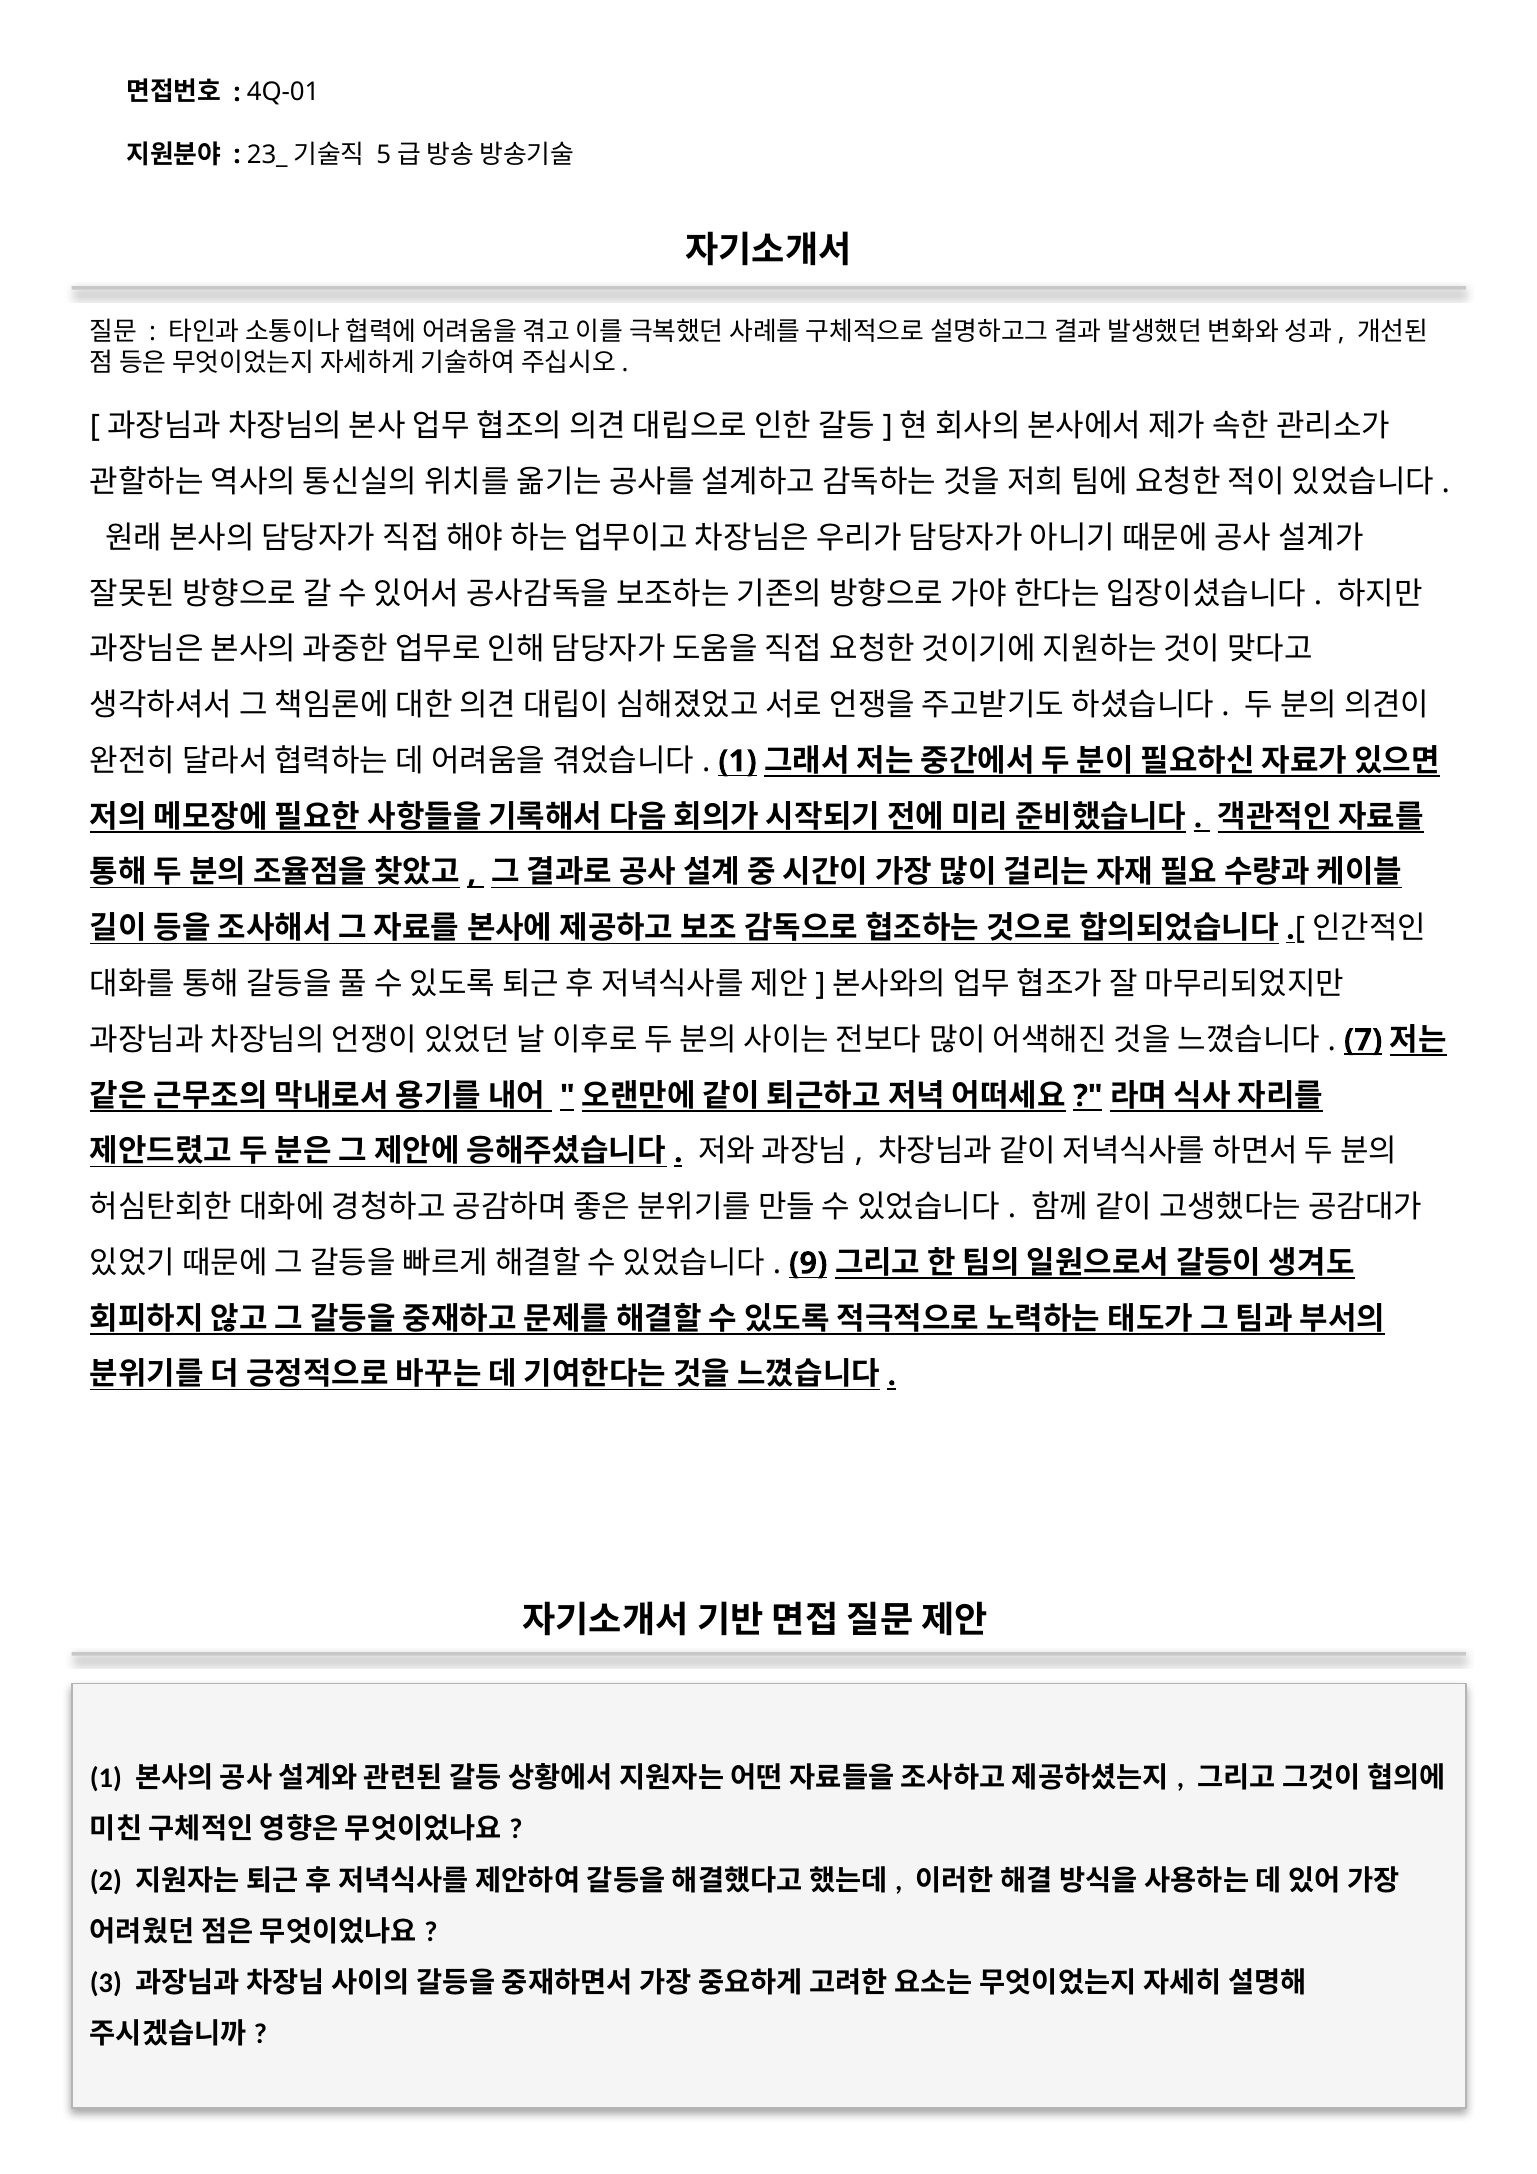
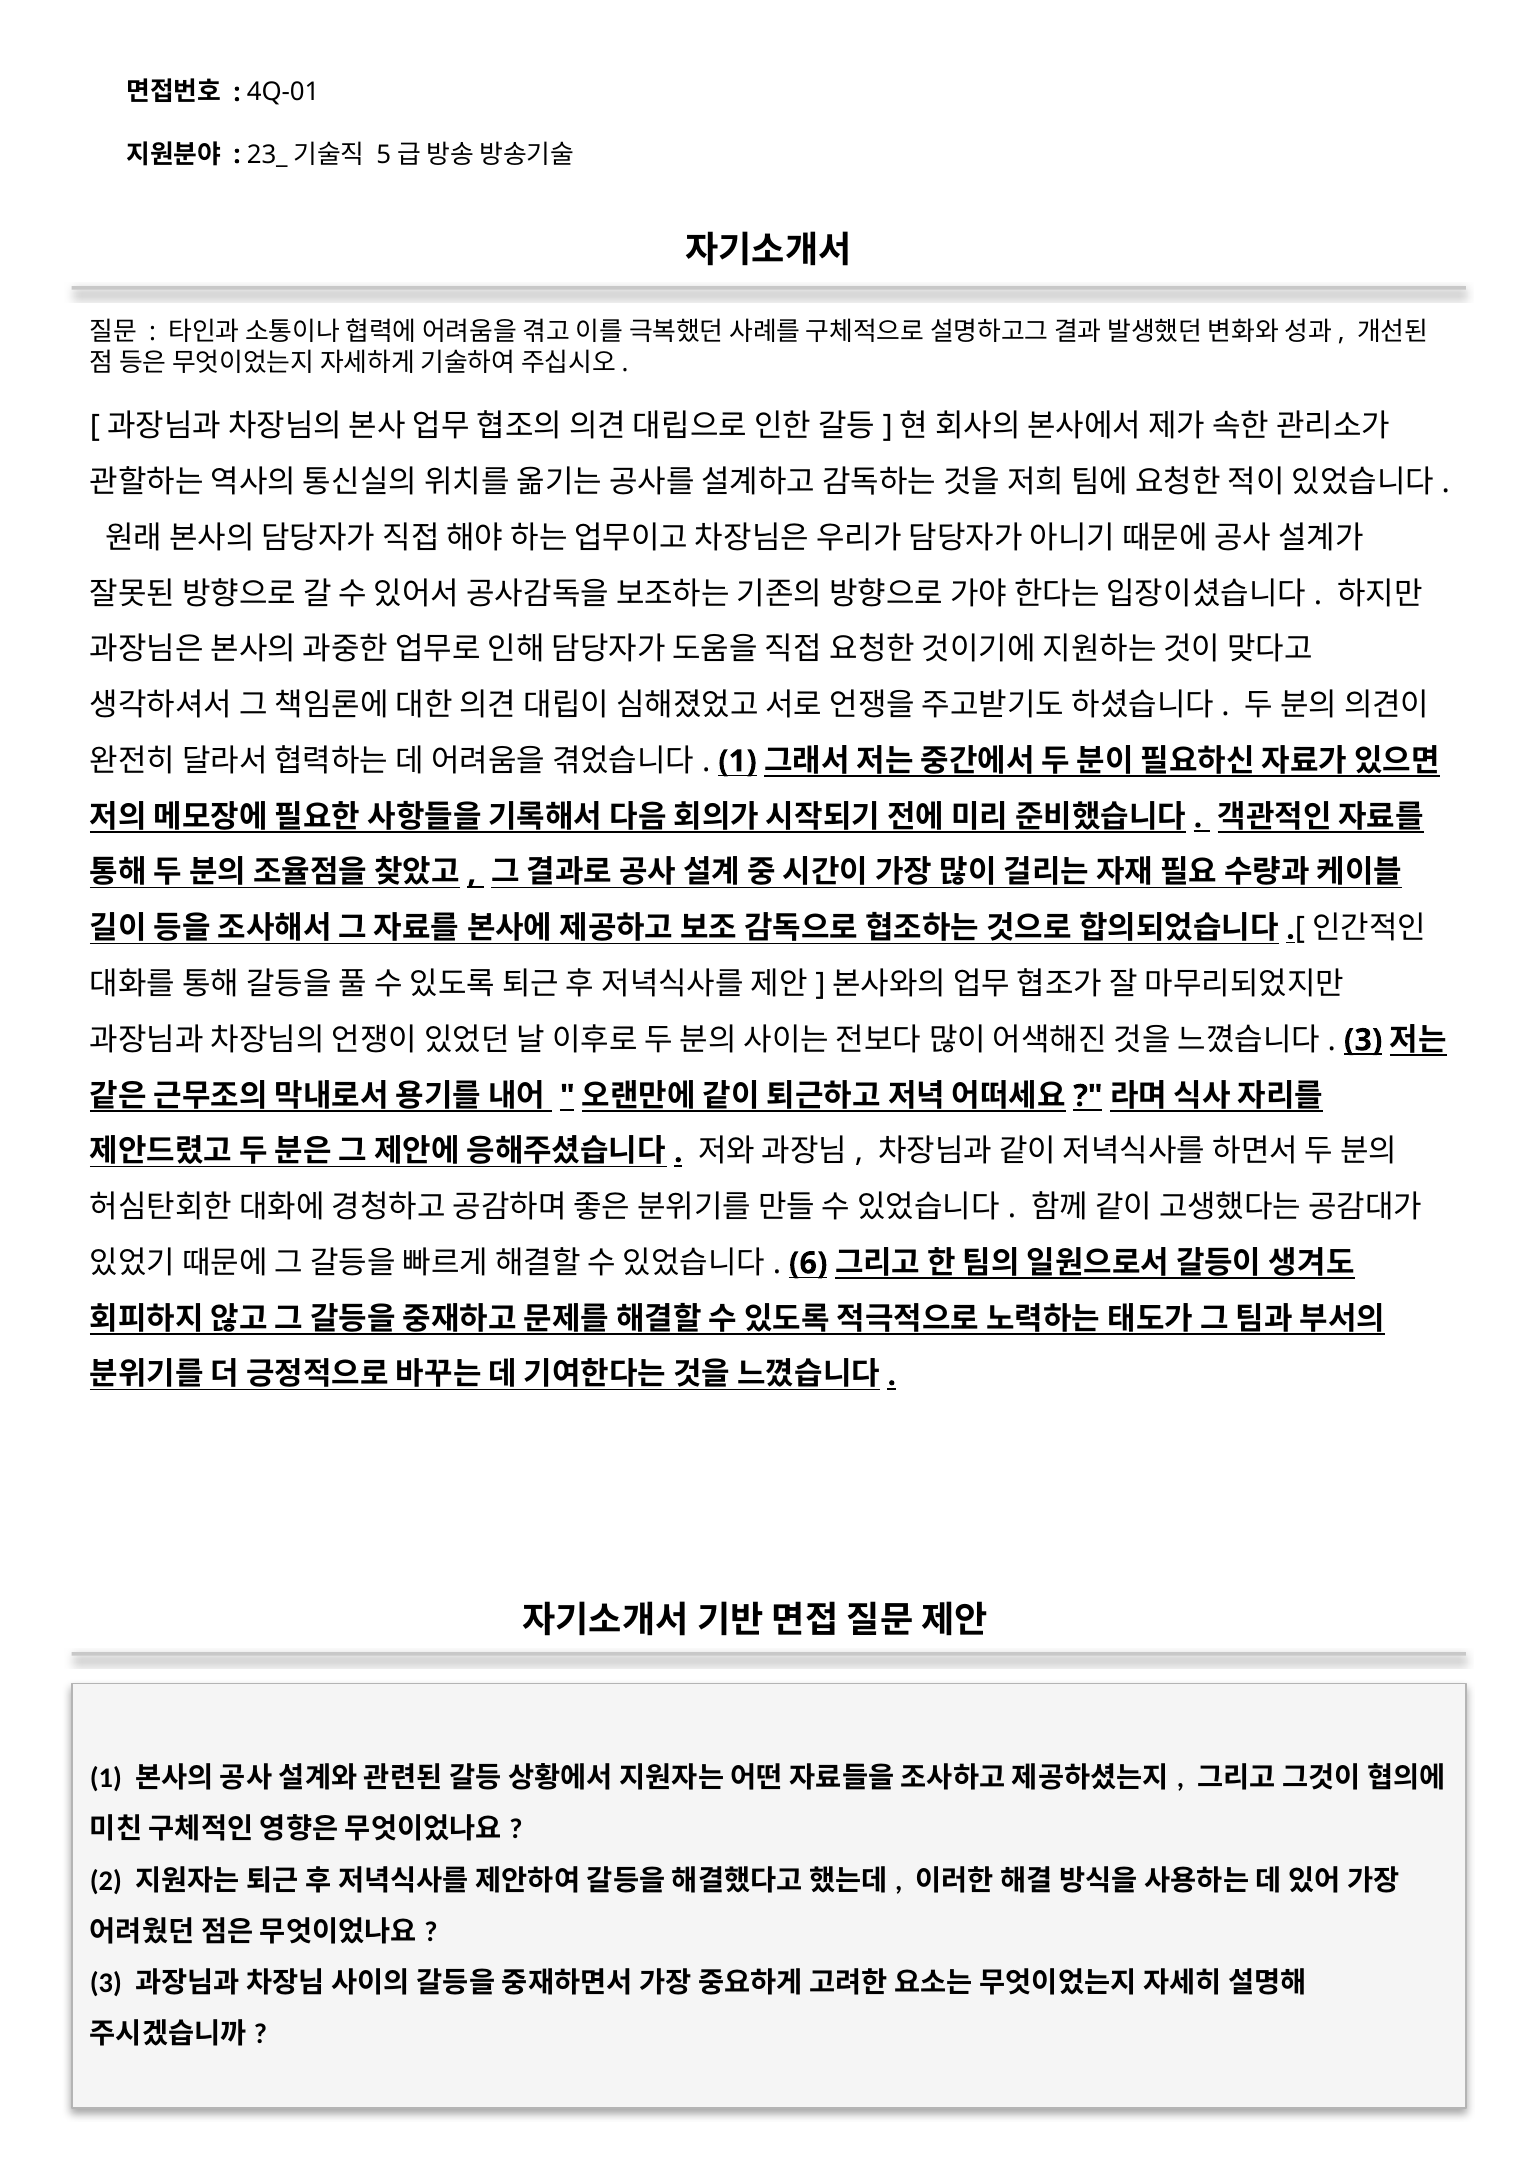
7: 7 -> 3 (1363, 1040)
9: 9 -> 6 (808, 1263)
